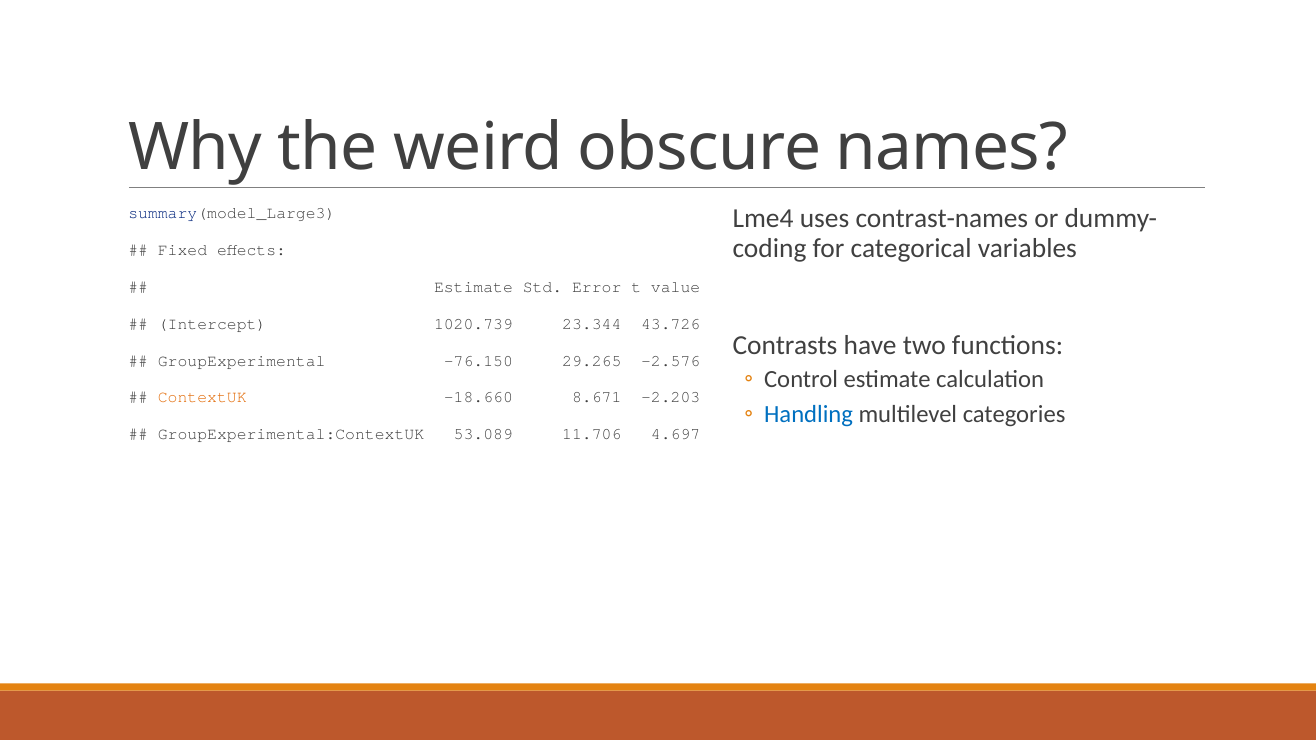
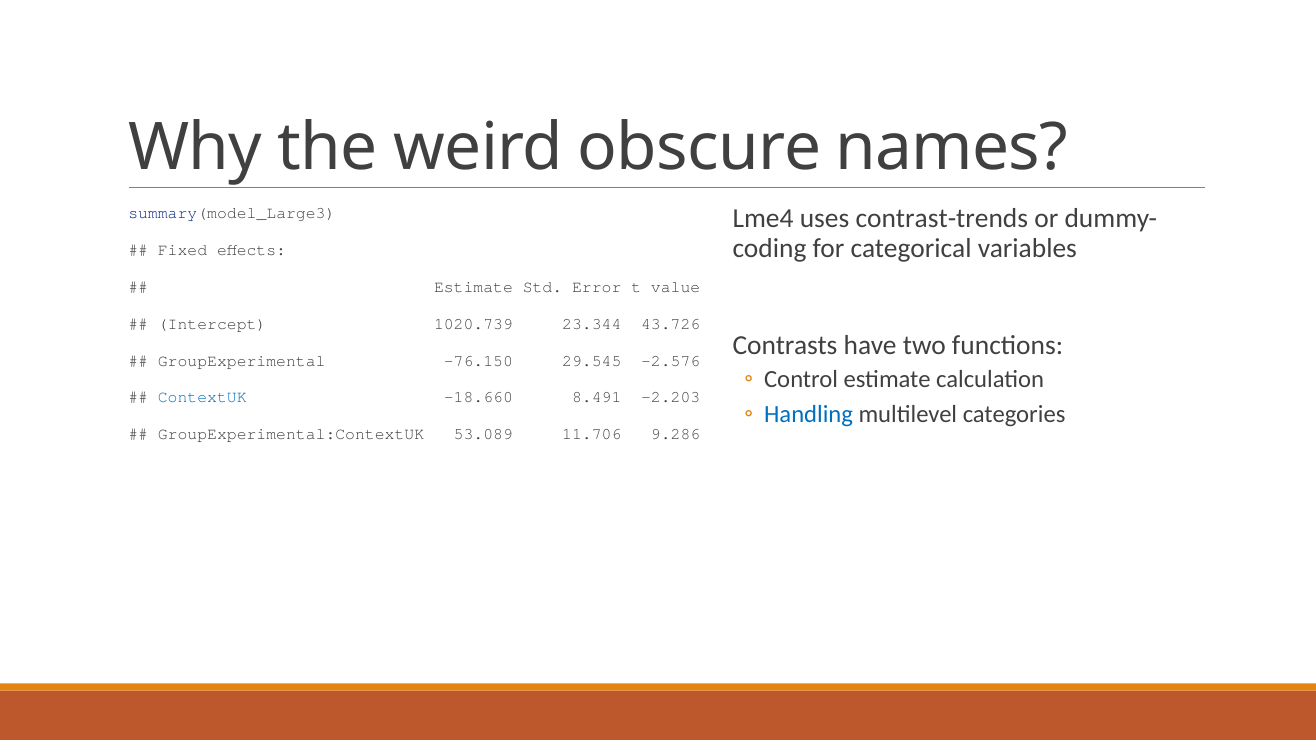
contrast-names: contrast-names -> contrast-trends (942, 219)
29.265: 29.265 -> 29.545 (592, 361)
ContextUK colour: orange -> blue (202, 398)
8.671: 8.671 -> 8.491 (597, 398)
4.697: 4.697 -> 9.286 (676, 435)
